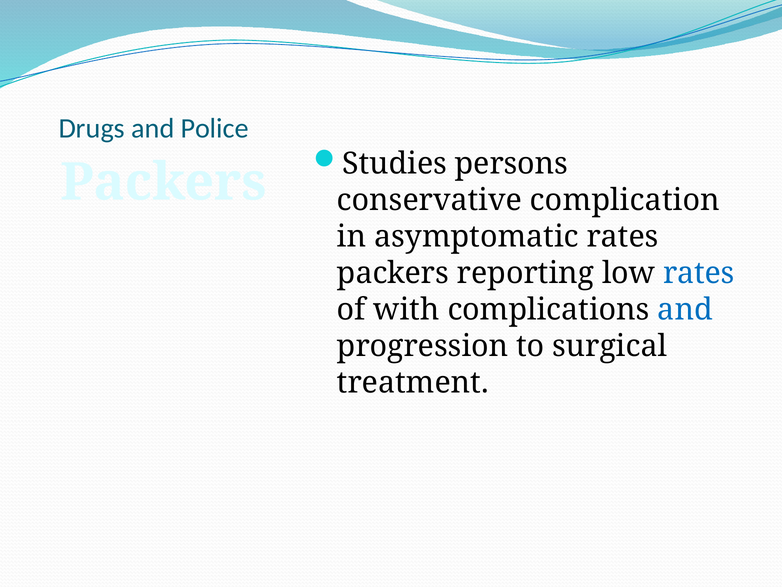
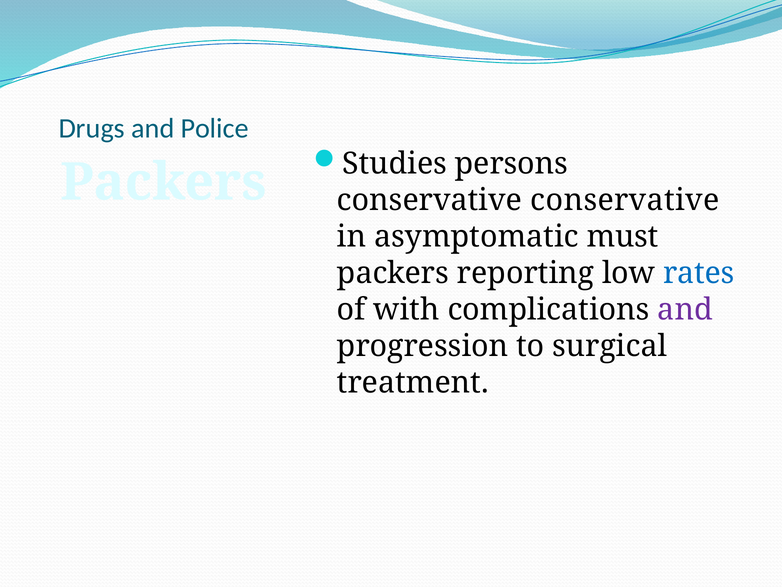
conservative complication: complication -> conservative (625, 200)
asymptomatic rates: rates -> must (623, 237)
and colour: blue -> purple (685, 309)
